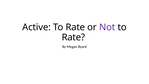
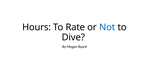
Active: Active -> Hours (37, 27)
Not colour: purple -> blue (107, 27)
Rate: Rate -> Dive (73, 37)
